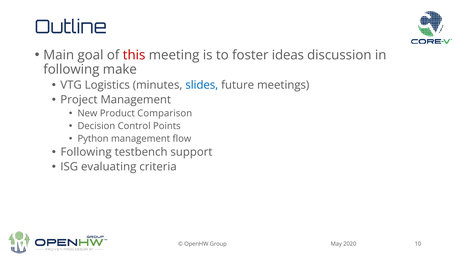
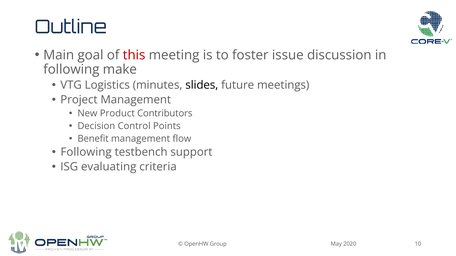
ideas: ideas -> issue (288, 55)
slides colour: blue -> black (202, 85)
Comparison: Comparison -> Contributors (165, 114)
Python: Python -> Benefit (93, 139)
